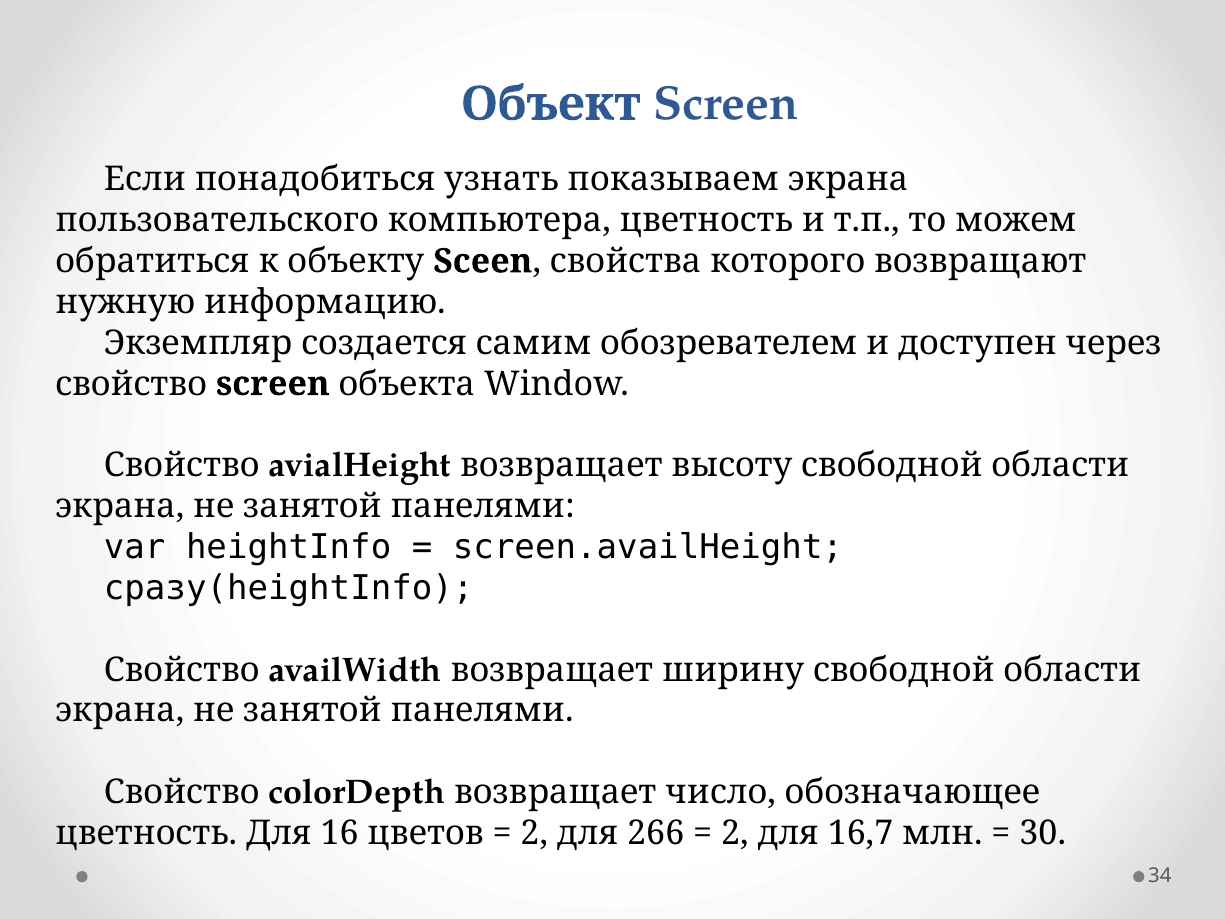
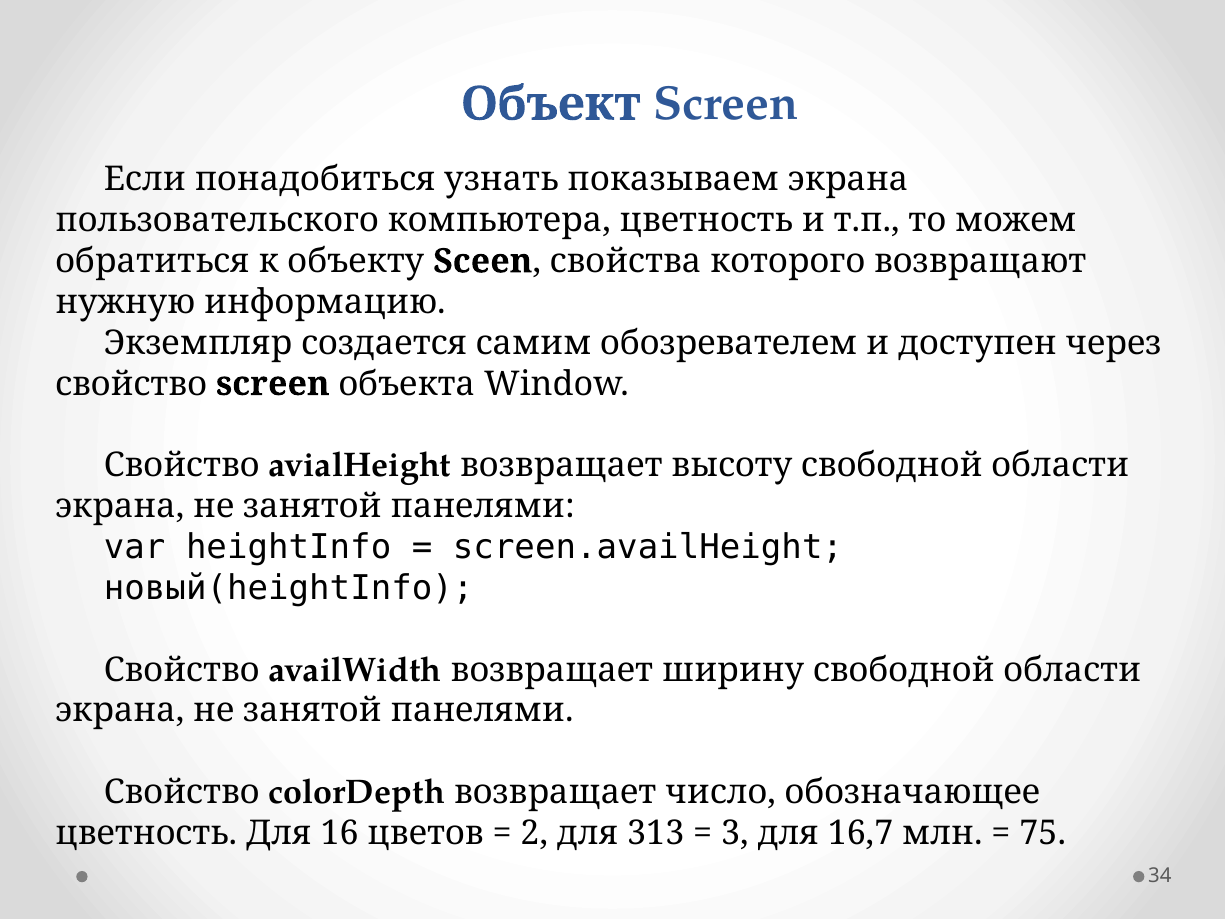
сразу(heightInfo: сразу(heightInfo -> новый(heightInfo (289, 588)
266: 266 -> 313 (656, 833)
2: 2 -> 3 (735, 833)
30: 30 -> 75 (1043, 833)
